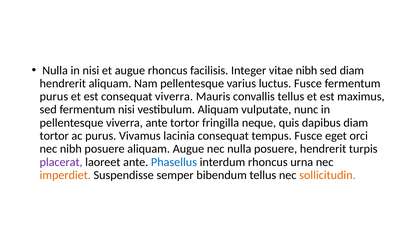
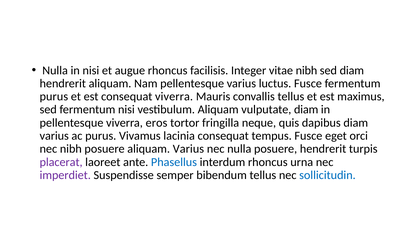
vulputate nunc: nunc -> diam (306, 110)
viverra ante: ante -> eros (156, 123)
tortor: tortor -> varius (54, 136)
aliquam Augue: Augue -> Varius (188, 149)
imperdiet colour: orange -> purple (65, 176)
sollicitudin colour: orange -> blue (327, 176)
